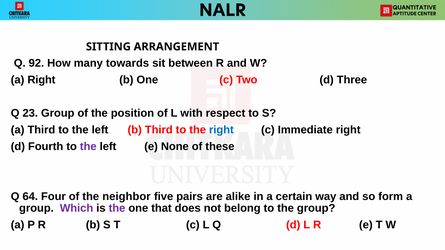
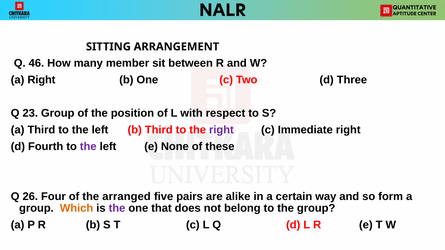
92: 92 -> 46 (36, 63)
towards: towards -> member (128, 63)
right colour: blue -> purple (221, 130)
64: 64 -> 26 (30, 197)
neighbor: neighbor -> arranged (127, 197)
Which colour: purple -> orange (77, 209)
